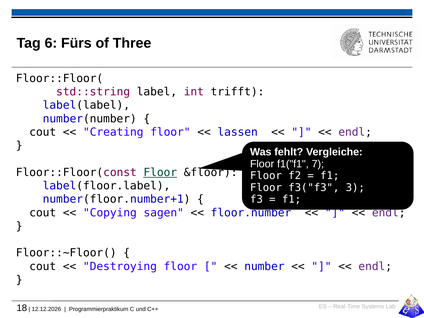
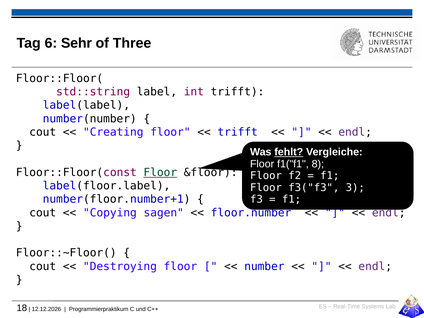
Fürs: Fürs -> Sehr (76, 43)
lassen: lassen -> trifft (238, 132)
fehlt underline: none -> present (289, 152)
7: 7 -> 8 (318, 164)
